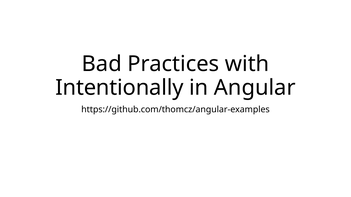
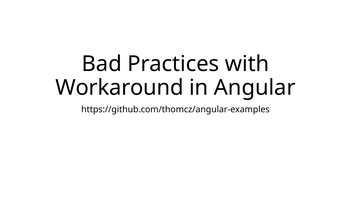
Intentionally: Intentionally -> Workaround (119, 88)
